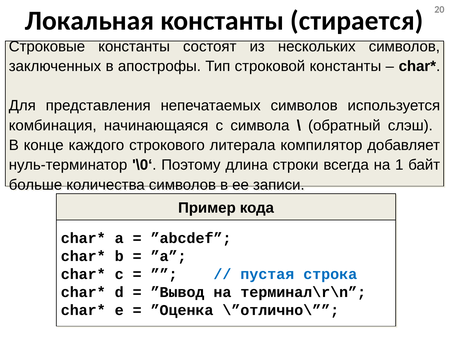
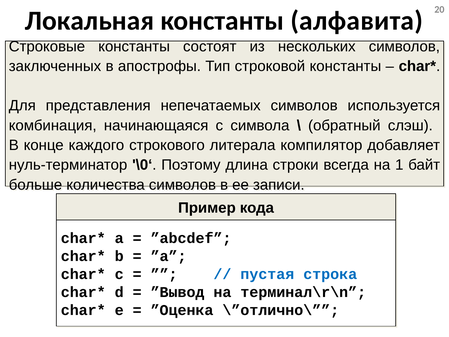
стирается: стирается -> алфавита (357, 21)
